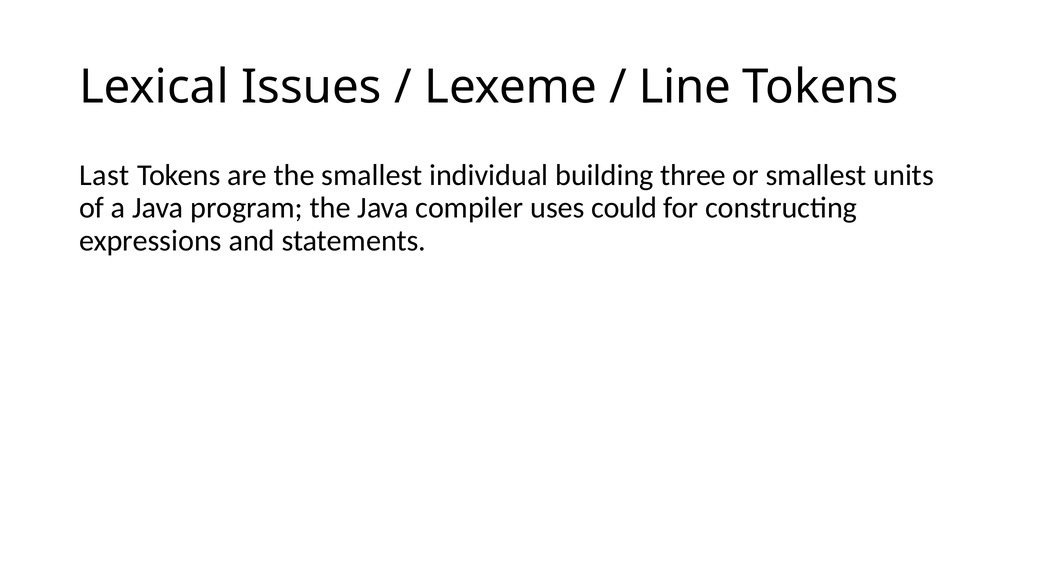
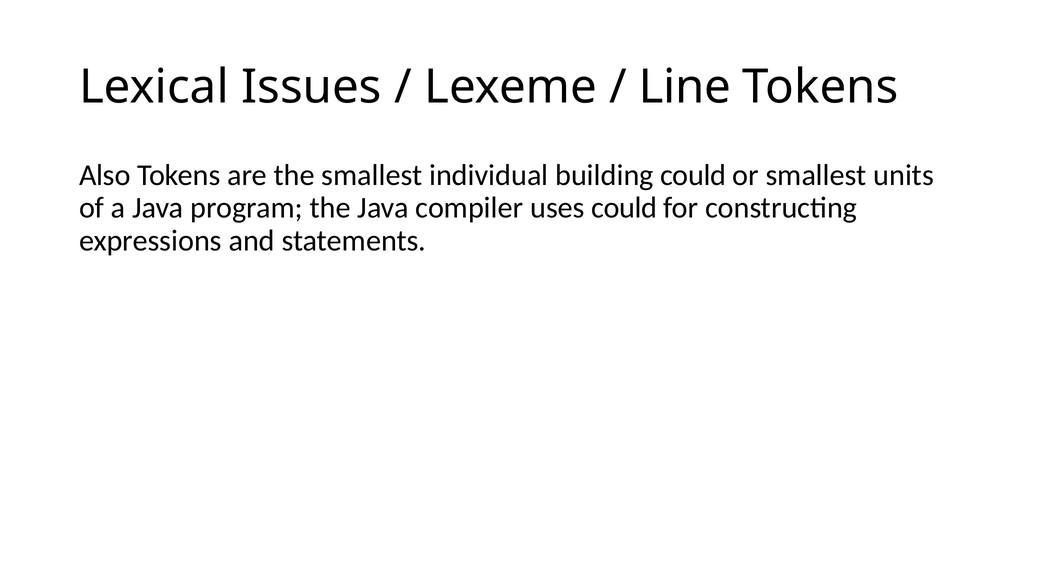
Last: Last -> Also (105, 175)
building three: three -> could (693, 175)
